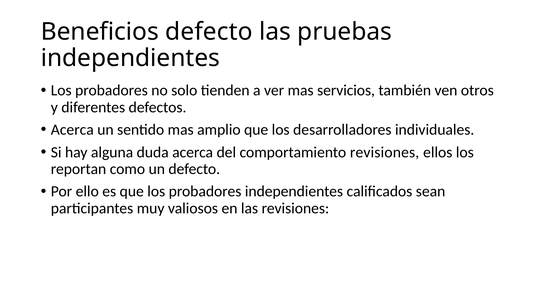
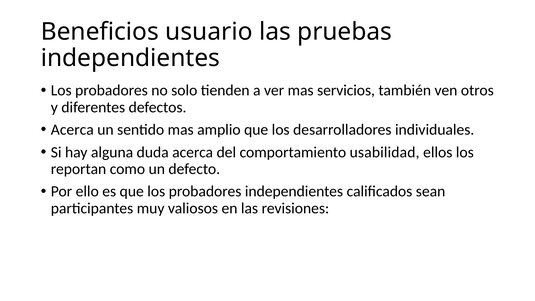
Beneficios defecto: defecto -> usuario (209, 32)
comportamiento revisiones: revisiones -> usabilidad (385, 152)
